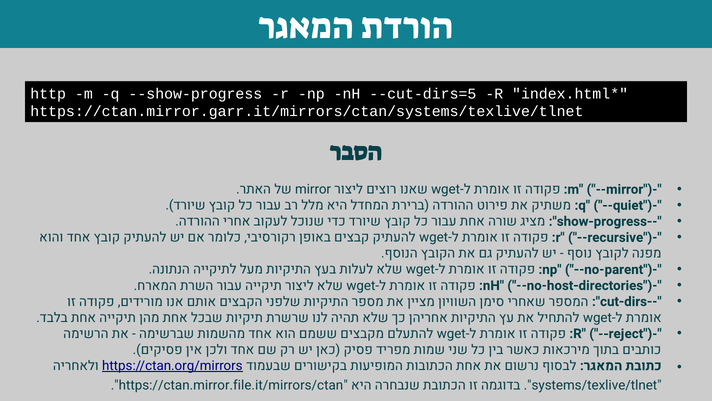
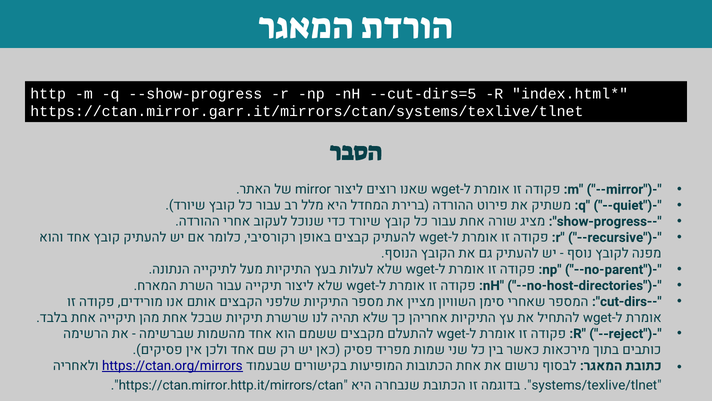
https://ctan.mirror.file.it/mirrors/ctan: https://ctan.mirror.file.it/mirrors/ctan -> https://ctan.mirror.http.it/mirrors/ctan (231, 385)
